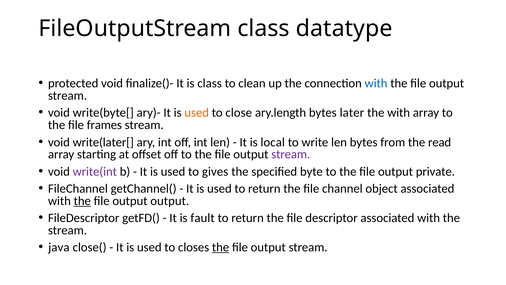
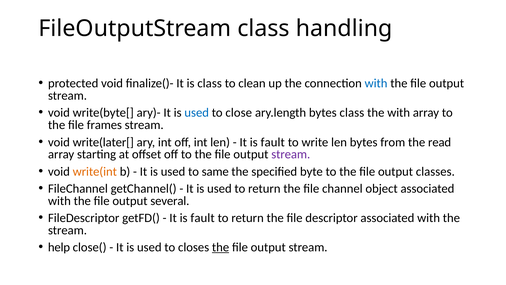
datatype: datatype -> handling (344, 29)
used colour: orange -> blue (197, 113)
bytes later: later -> class (352, 113)
local: local -> fault (273, 142)
write(int colour: purple -> orange (95, 171)
gives: gives -> same (215, 171)
private: private -> classes (435, 171)
the underline: present -> none (82, 201)
output output: output -> several (170, 201)
java: java -> help (59, 247)
